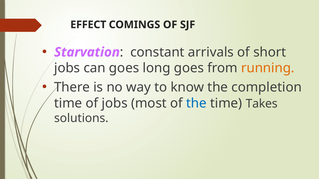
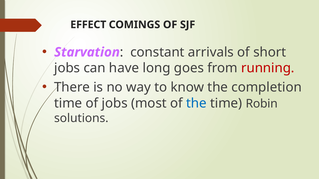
can goes: goes -> have (124, 68)
running colour: orange -> red (268, 68)
Takes: Takes -> Robin (262, 104)
